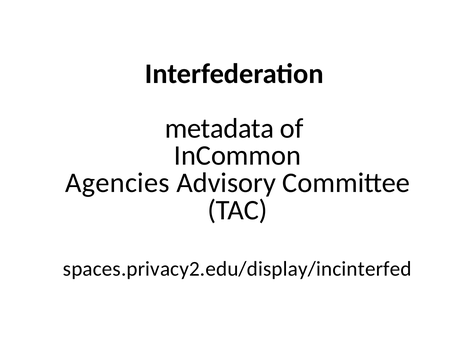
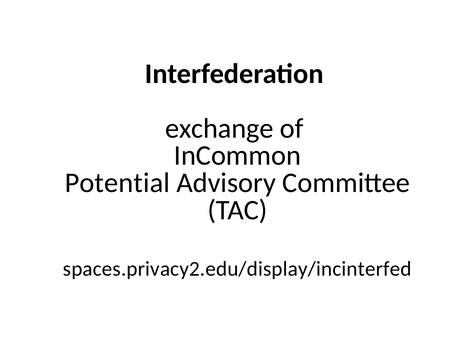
metadata: metadata -> exchange (219, 128)
Agencies: Agencies -> Potential (117, 183)
